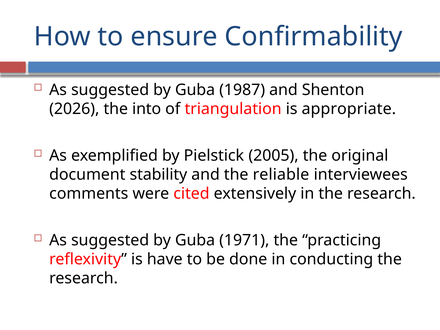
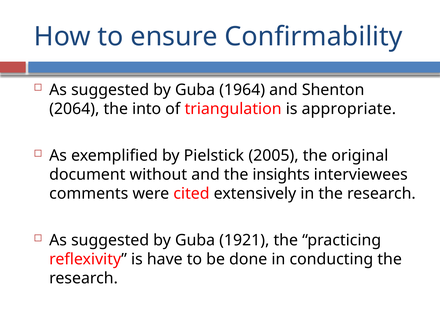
1987: 1987 -> 1964 (242, 90)
2026: 2026 -> 2064 (74, 109)
stability: stability -> without (158, 175)
reliable: reliable -> insights (281, 175)
1971: 1971 -> 1921 (244, 240)
